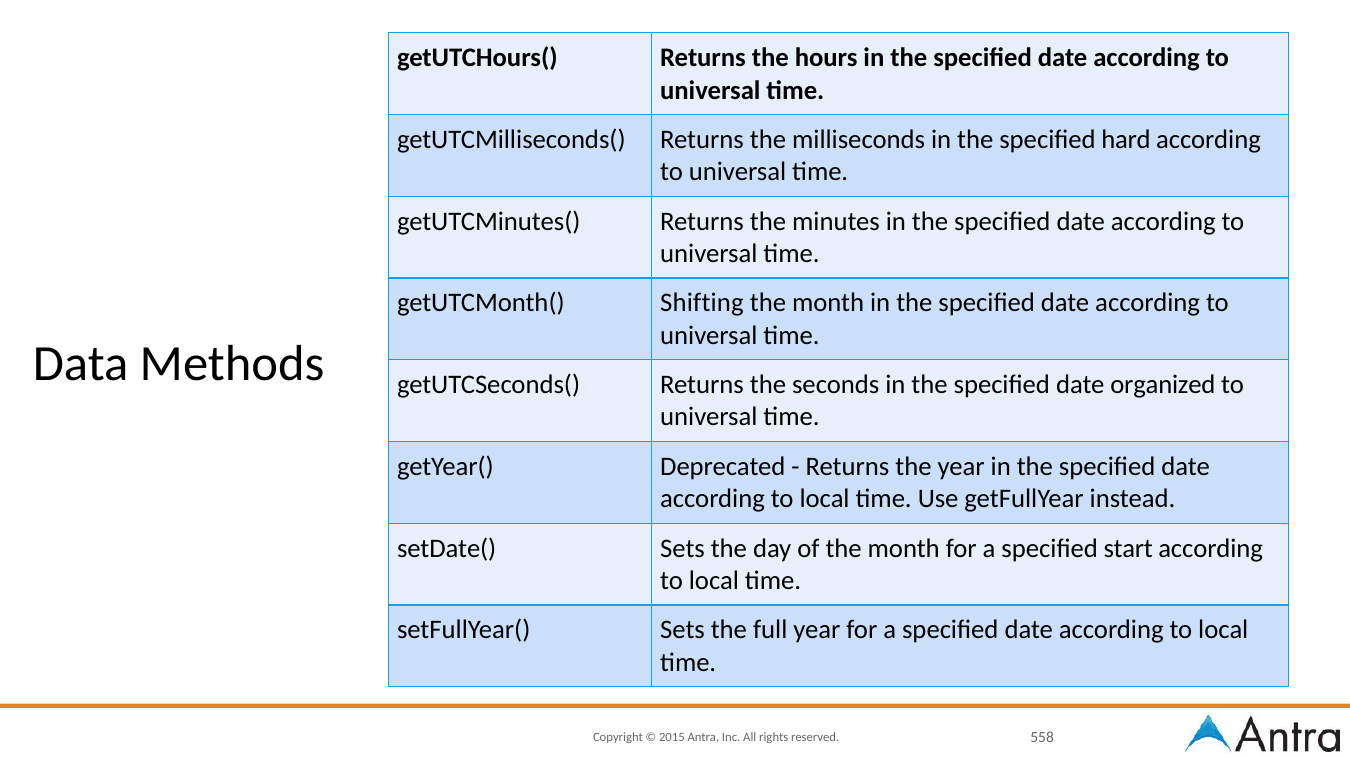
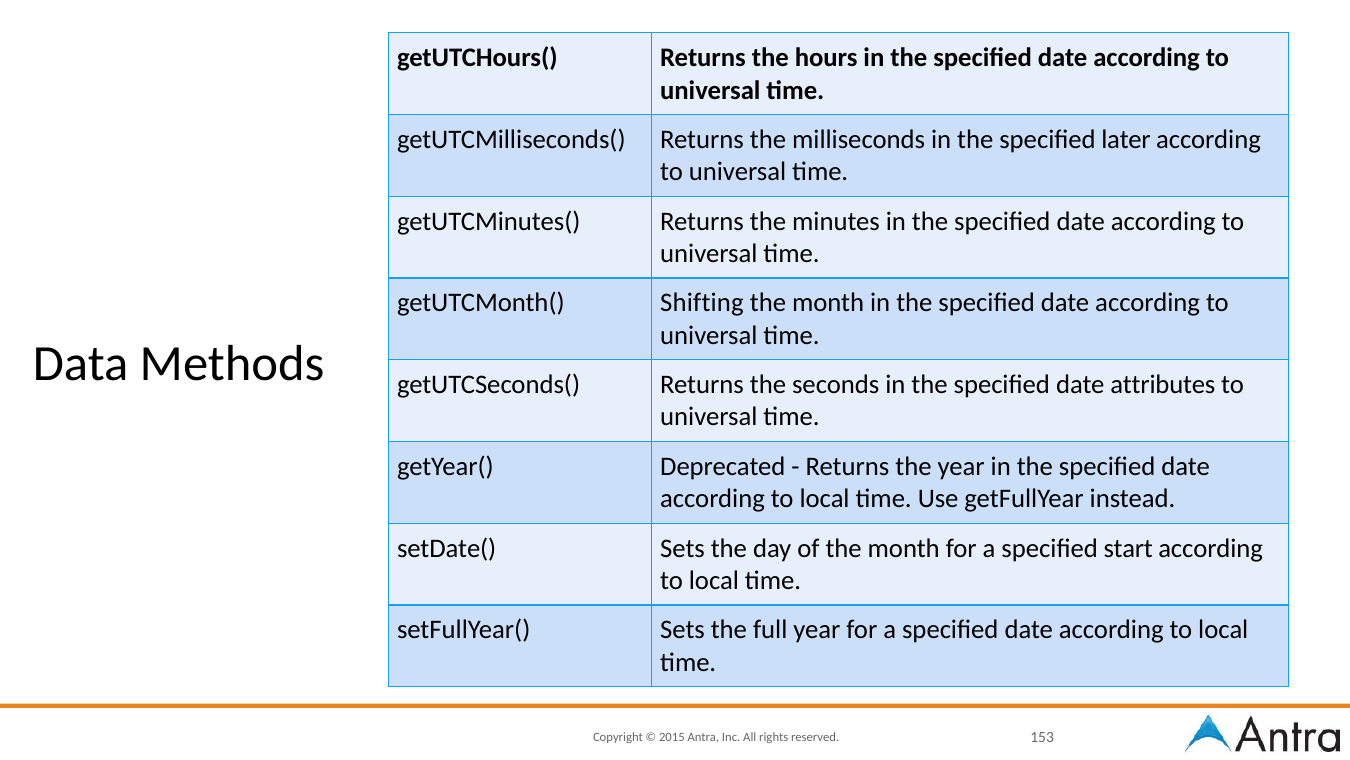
hard: hard -> later (1126, 139)
organized: organized -> attributes (1163, 385)
558: 558 -> 153 (1042, 737)
